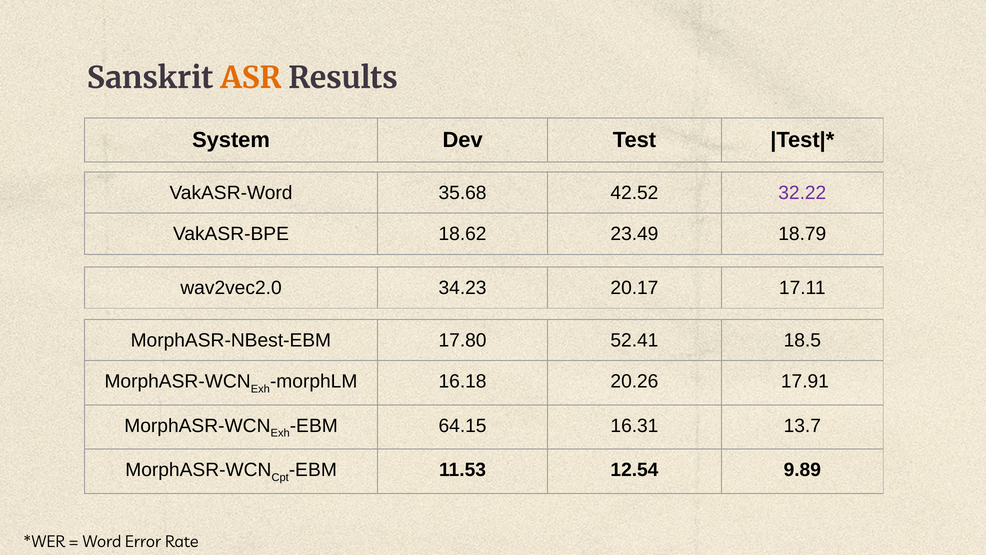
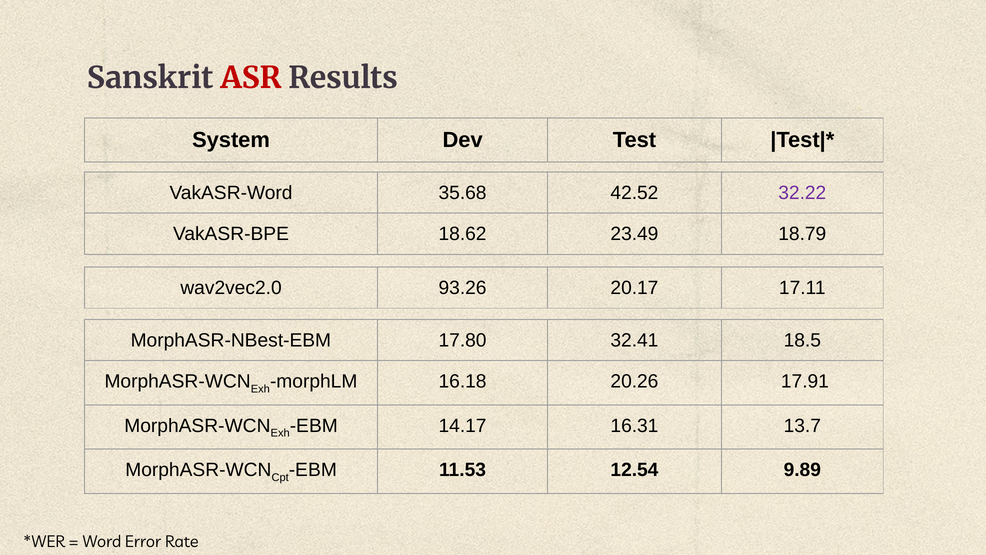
ASR colour: orange -> red (251, 78)
34.23: 34.23 -> 93.26 (463, 288)
52.41: 52.41 -> 32.41 (634, 340)
64.15: 64.15 -> 14.17 (463, 426)
